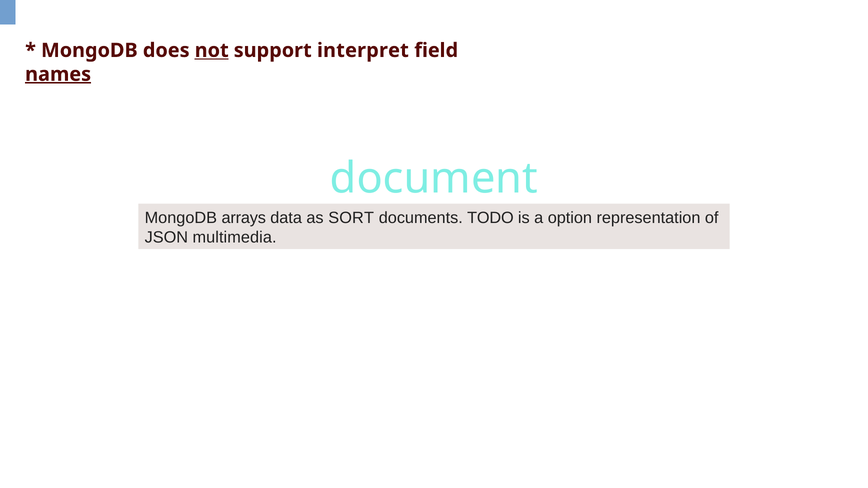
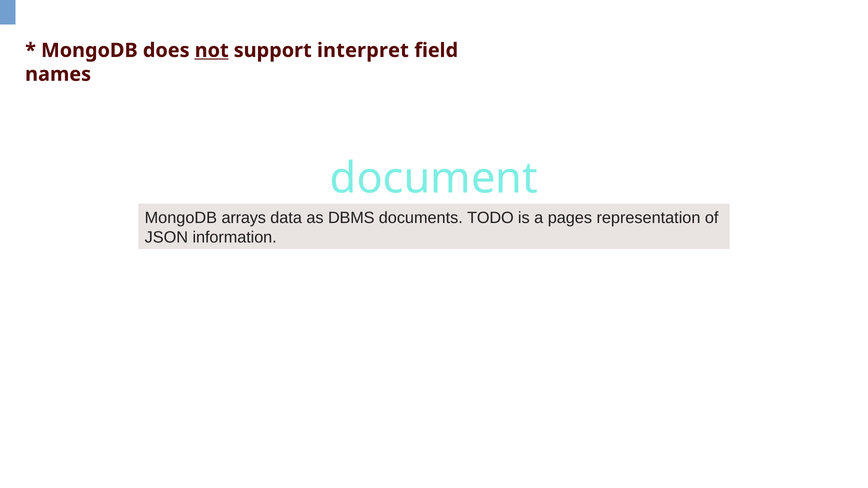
names underline: present -> none (58, 74)
SORT: SORT -> DBMS (351, 218)
option: option -> pages (570, 218)
multimedia: multimedia -> information (235, 237)
